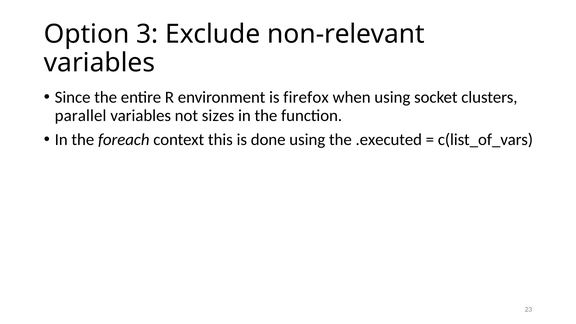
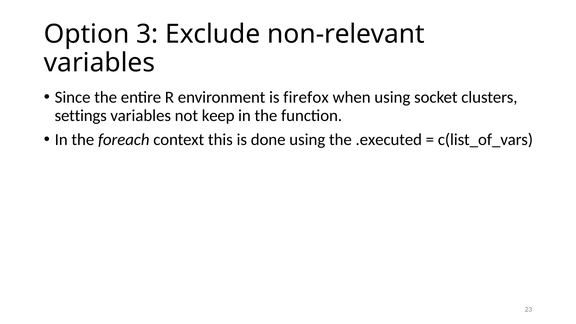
parallel: parallel -> settings (81, 116)
sizes: sizes -> keep (218, 116)
